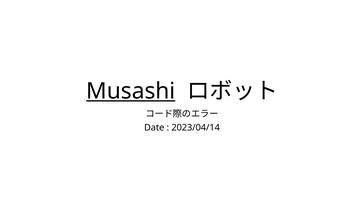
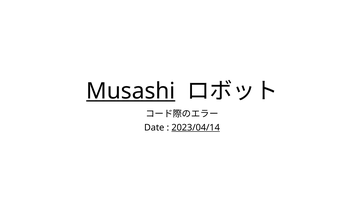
2023/04/14 underline: none -> present (196, 127)
